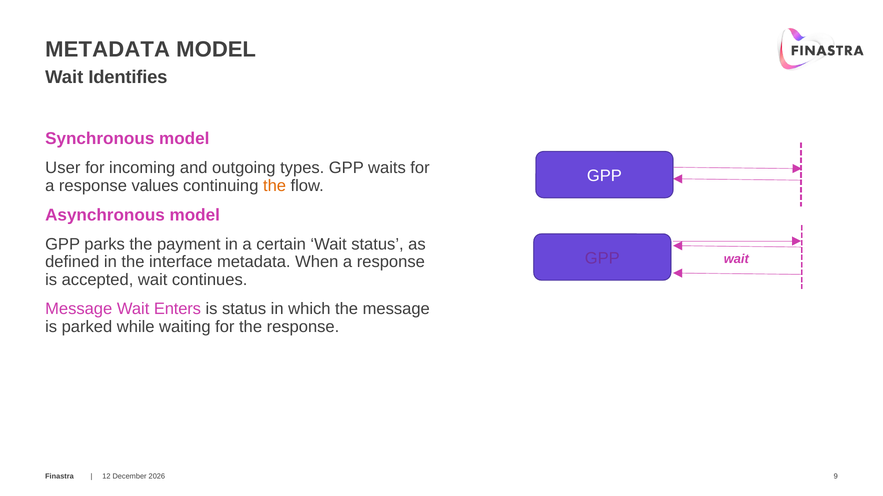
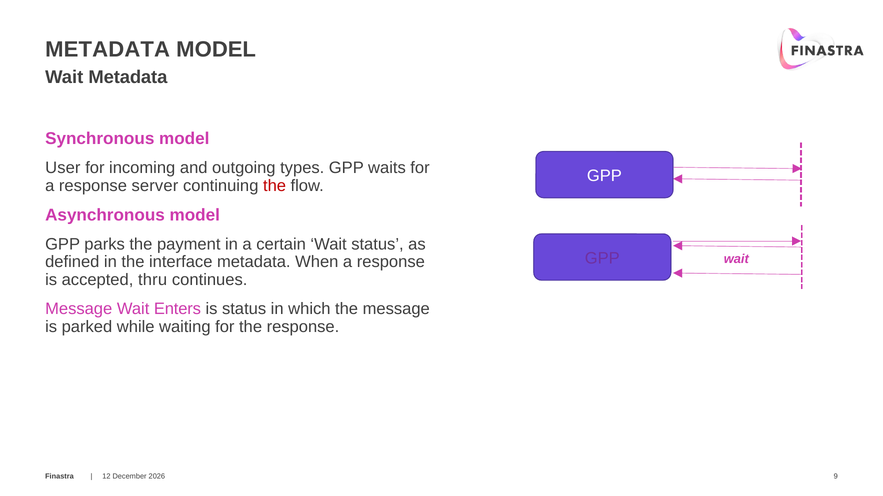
Wait Identifies: Identifies -> Metadata (128, 77)
values: values -> server (155, 186)
the colour: orange -> red (275, 186)
accepted wait: wait -> thru (153, 280)
